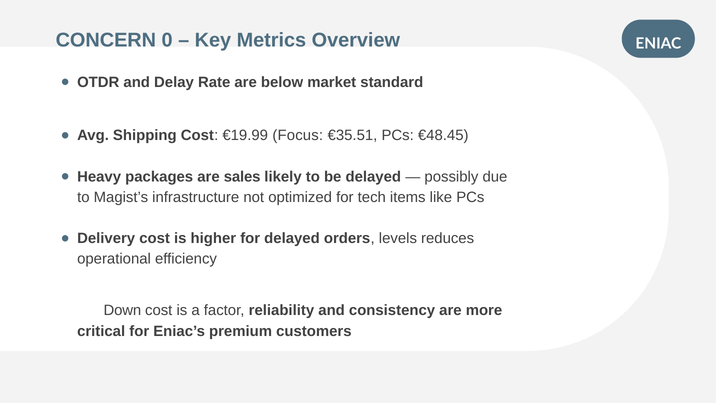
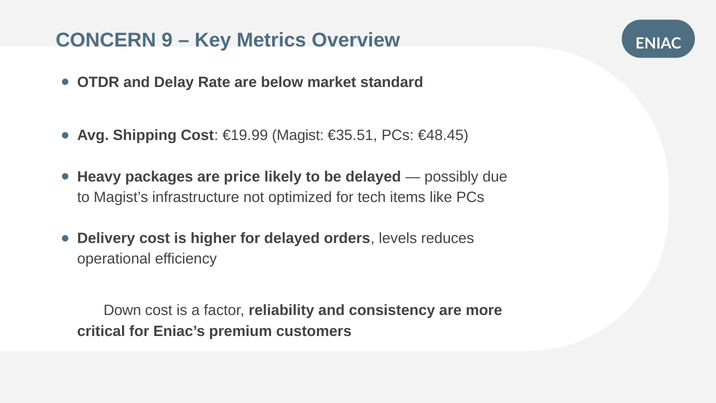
0: 0 -> 9 (167, 40)
Focus: Focus -> Magist (298, 135)
sales: sales -> price (242, 177)
